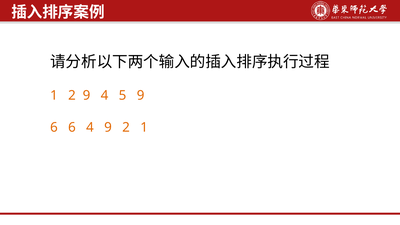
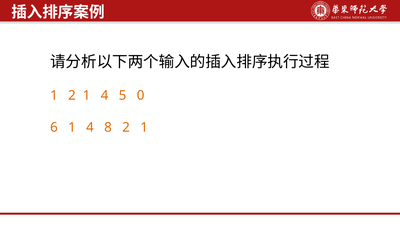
1 2 9: 9 -> 1 (86, 95)
5 9: 9 -> 0 (141, 95)
6 6: 6 -> 1 (72, 127)
4 9: 9 -> 8 (108, 127)
